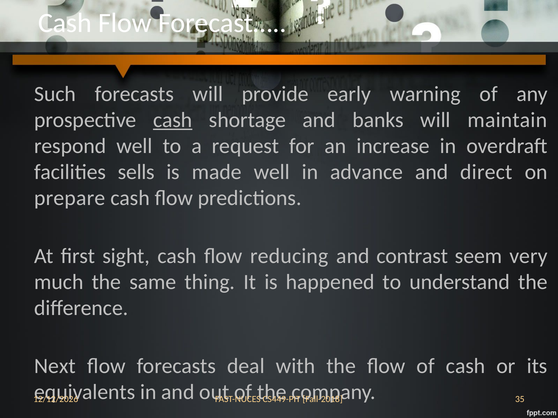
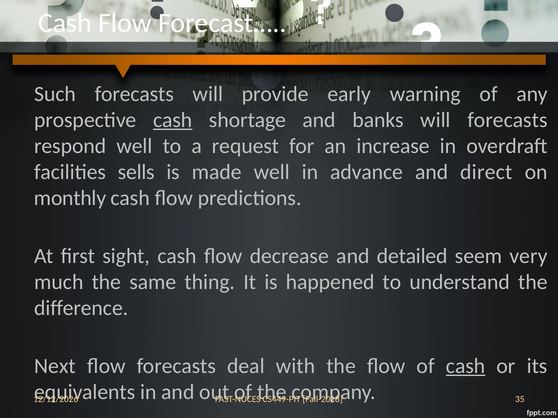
will maintain: maintain -> forecasts (507, 120)
prepare: prepare -> monthly (70, 198)
reducing: reducing -> decrease (289, 256)
contrast: contrast -> detailed (412, 256)
cash underline: none -> present (466, 367)
